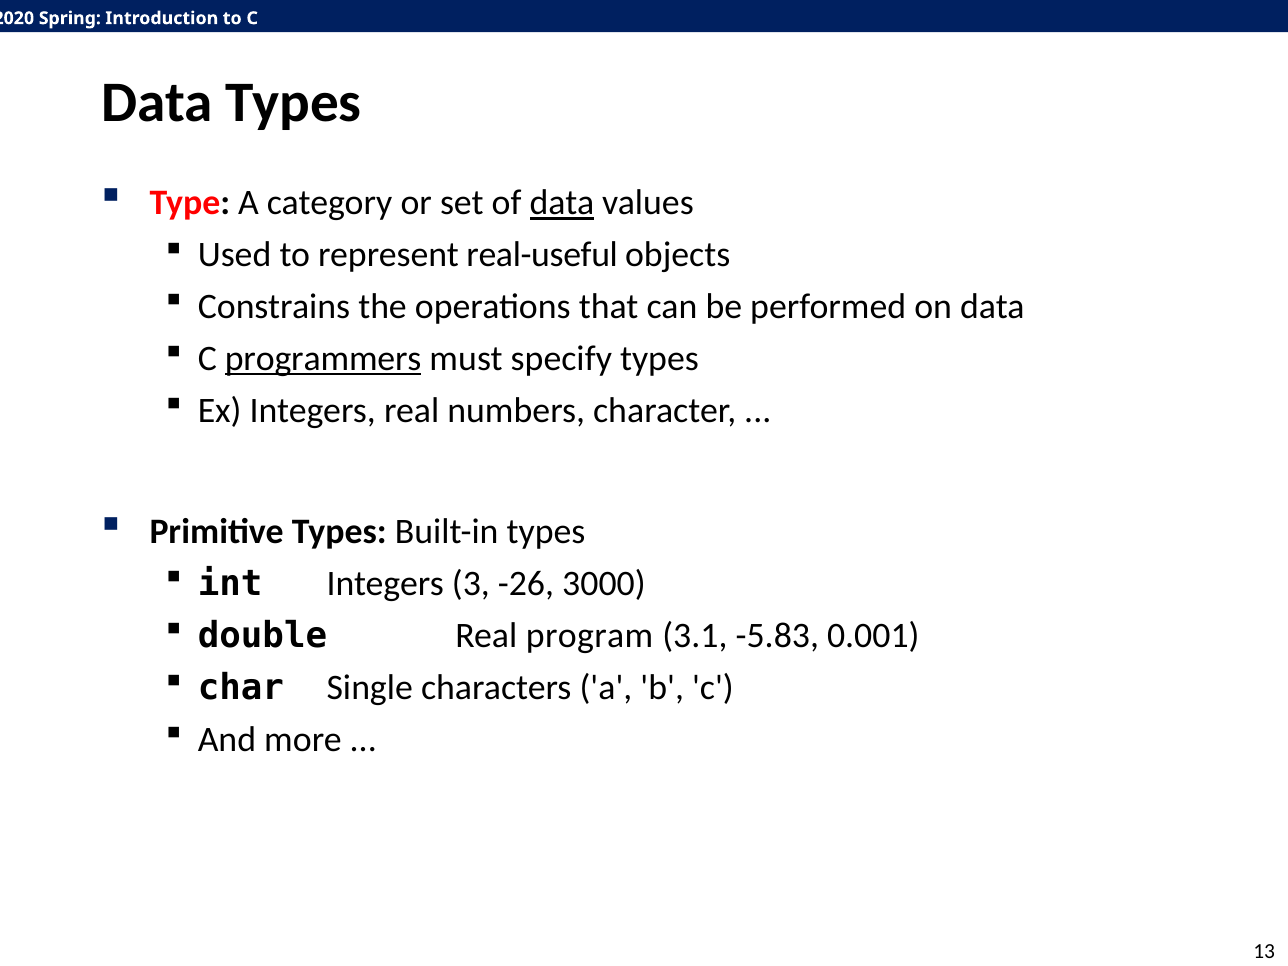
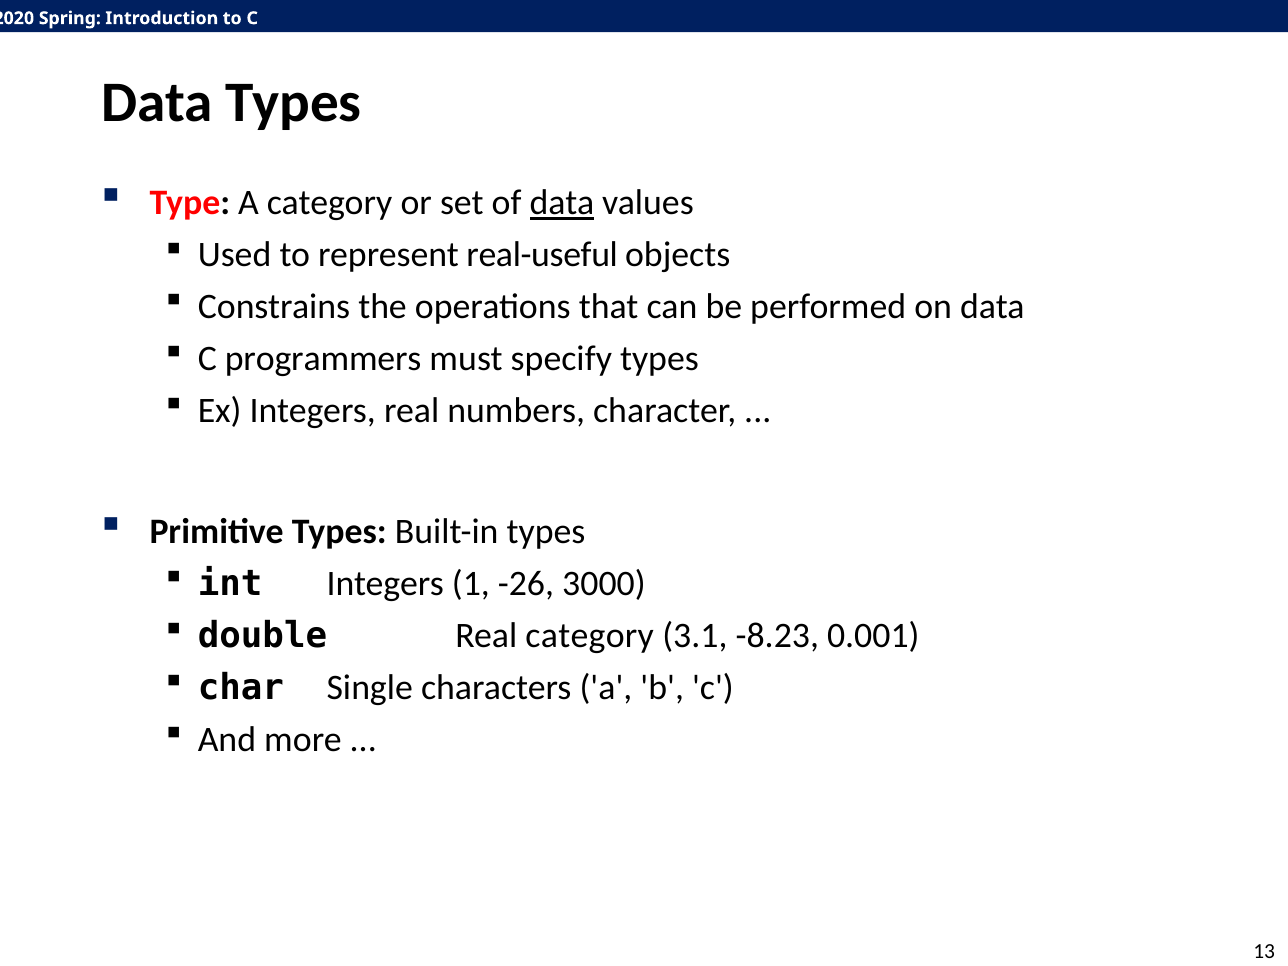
programmers underline: present -> none (323, 359)
3: 3 -> 1 (471, 584)
Real program: program -> category (590, 636)
-5.83: -5.83 -> -8.23 (777, 636)
